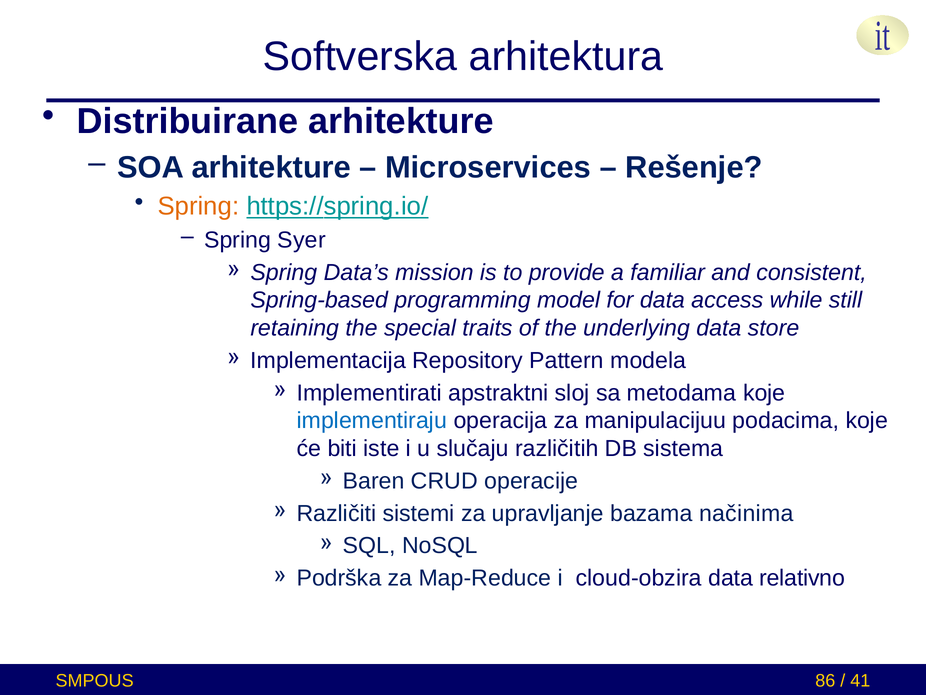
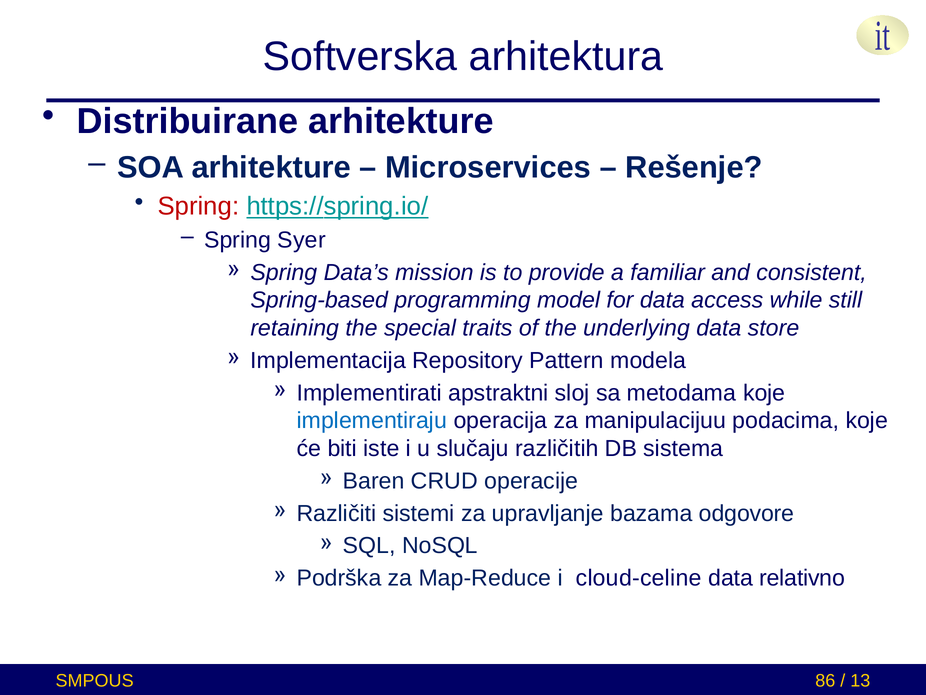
Spring colour: orange -> red (199, 206)
načinima: načinima -> odgovore (747, 513)
cloud-obzira: cloud-obzira -> cloud-celine (639, 578)
41: 41 -> 13 (860, 680)
